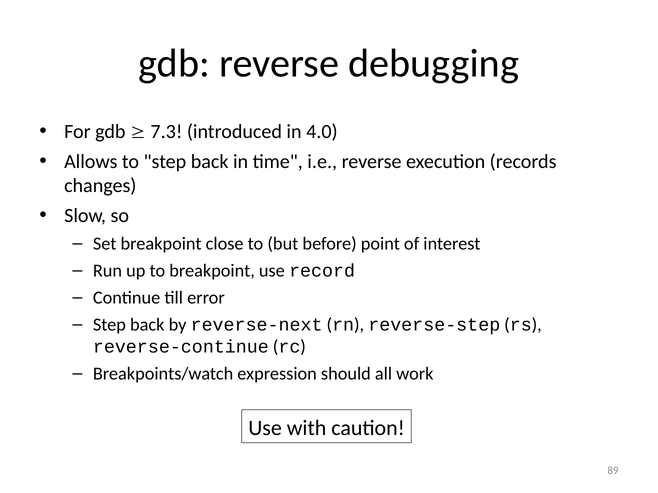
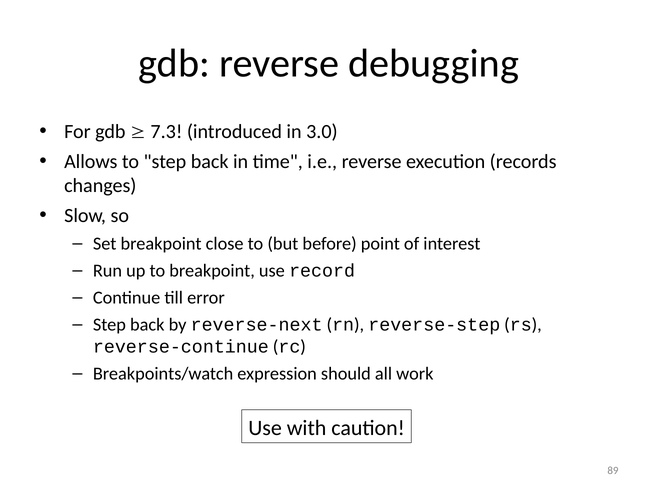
4.0: 4.0 -> 3.0 (322, 132)
